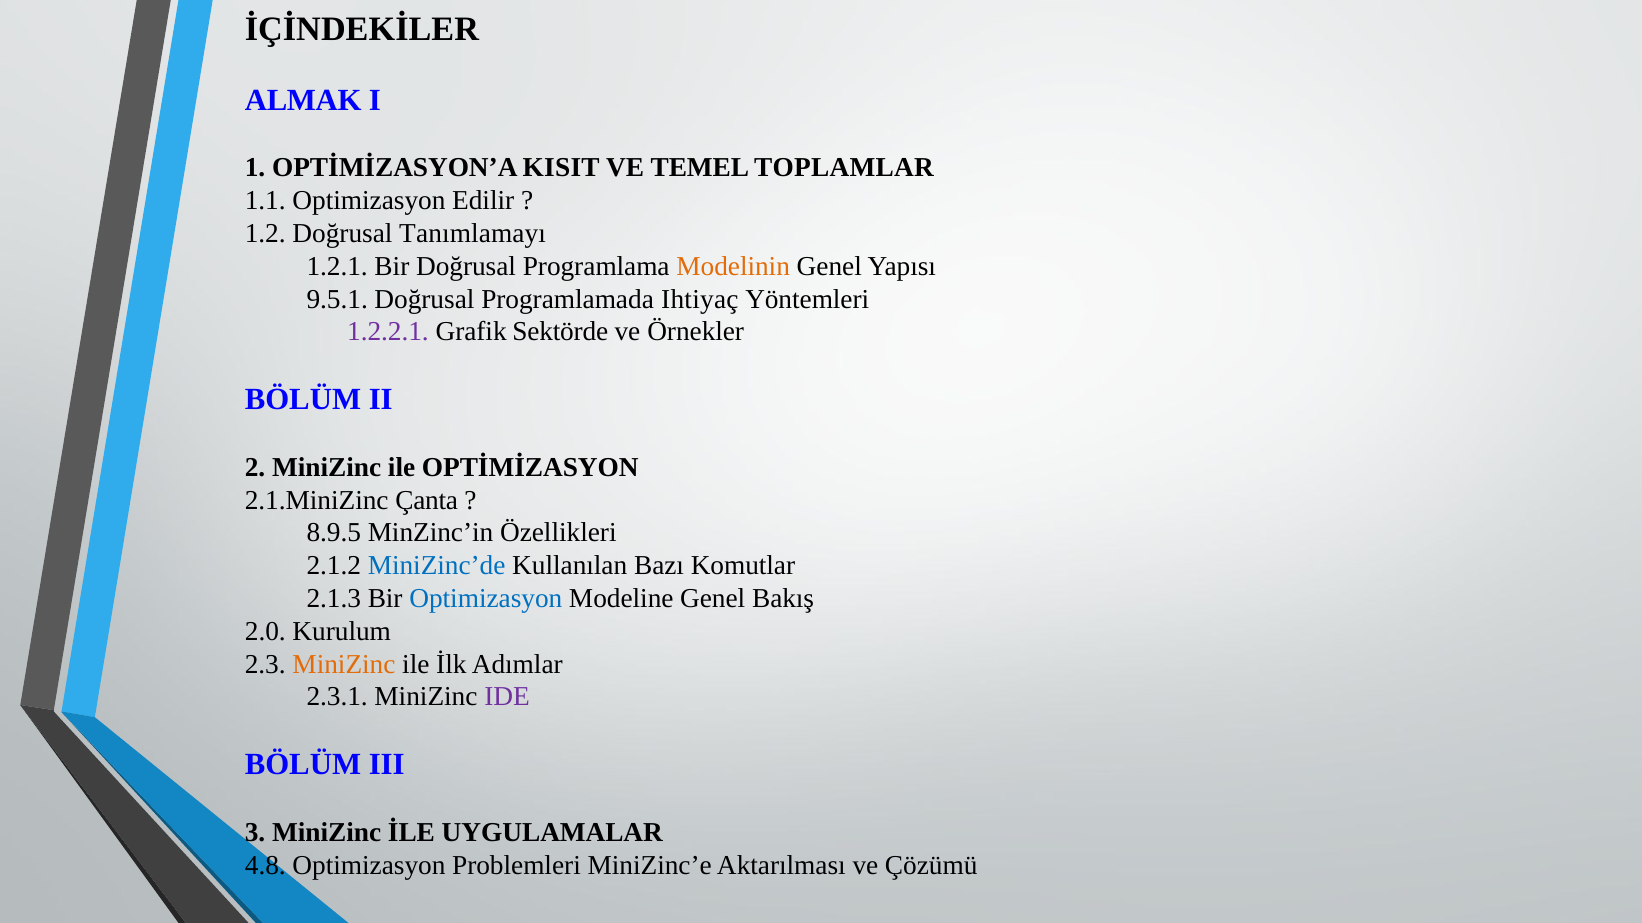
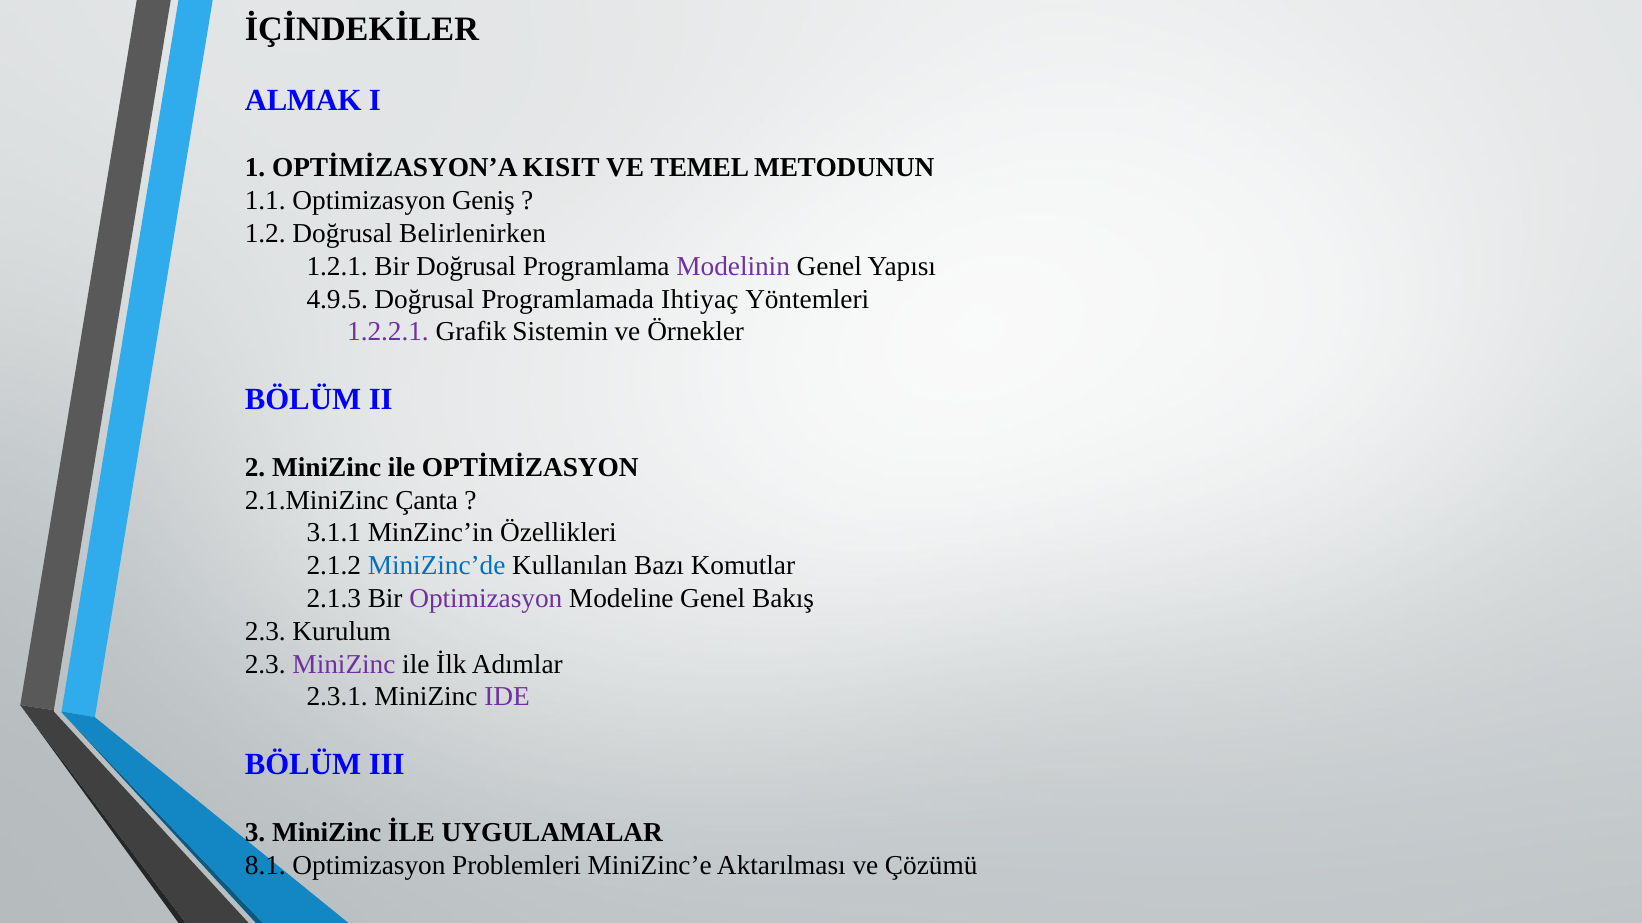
TOPLAMLAR: TOPLAMLAR -> METODUNUN (844, 168)
Edilir: Edilir -> Geniş (483, 201)
Tanımlamayı: Tanımlamayı -> Belirlenirken (473, 234)
Modelinin colour: orange -> purple (733, 267)
9.5.1: 9.5.1 -> 4.9.5 (337, 299)
Sektörde: Sektörde -> Sistemin (560, 332)
8.9.5: 8.9.5 -> 3.1.1 (334, 533)
Optimizasyon colour: blue -> purple (486, 599)
2.0: 2.0 -> 2.3 (265, 632)
MiniZinc colour: orange -> purple (344, 665)
4.8: 4.8 -> 8.1 (265, 866)
